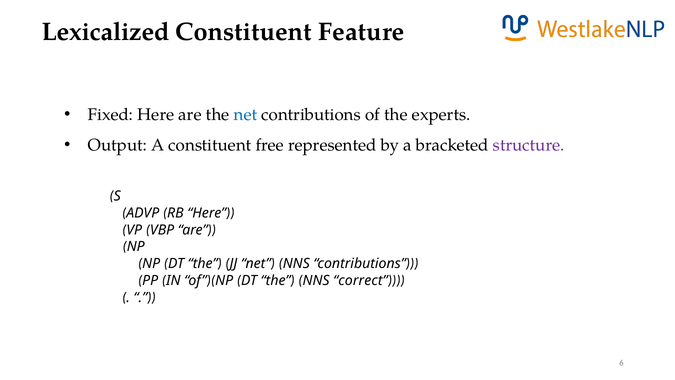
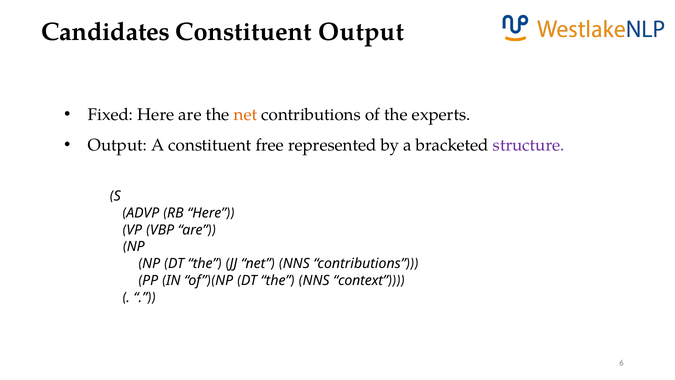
Lexicalized: Lexicalized -> Candidates (106, 32)
Constituent Feature: Feature -> Output (361, 32)
net colour: blue -> orange (245, 115)
correct: correct -> context (361, 280)
